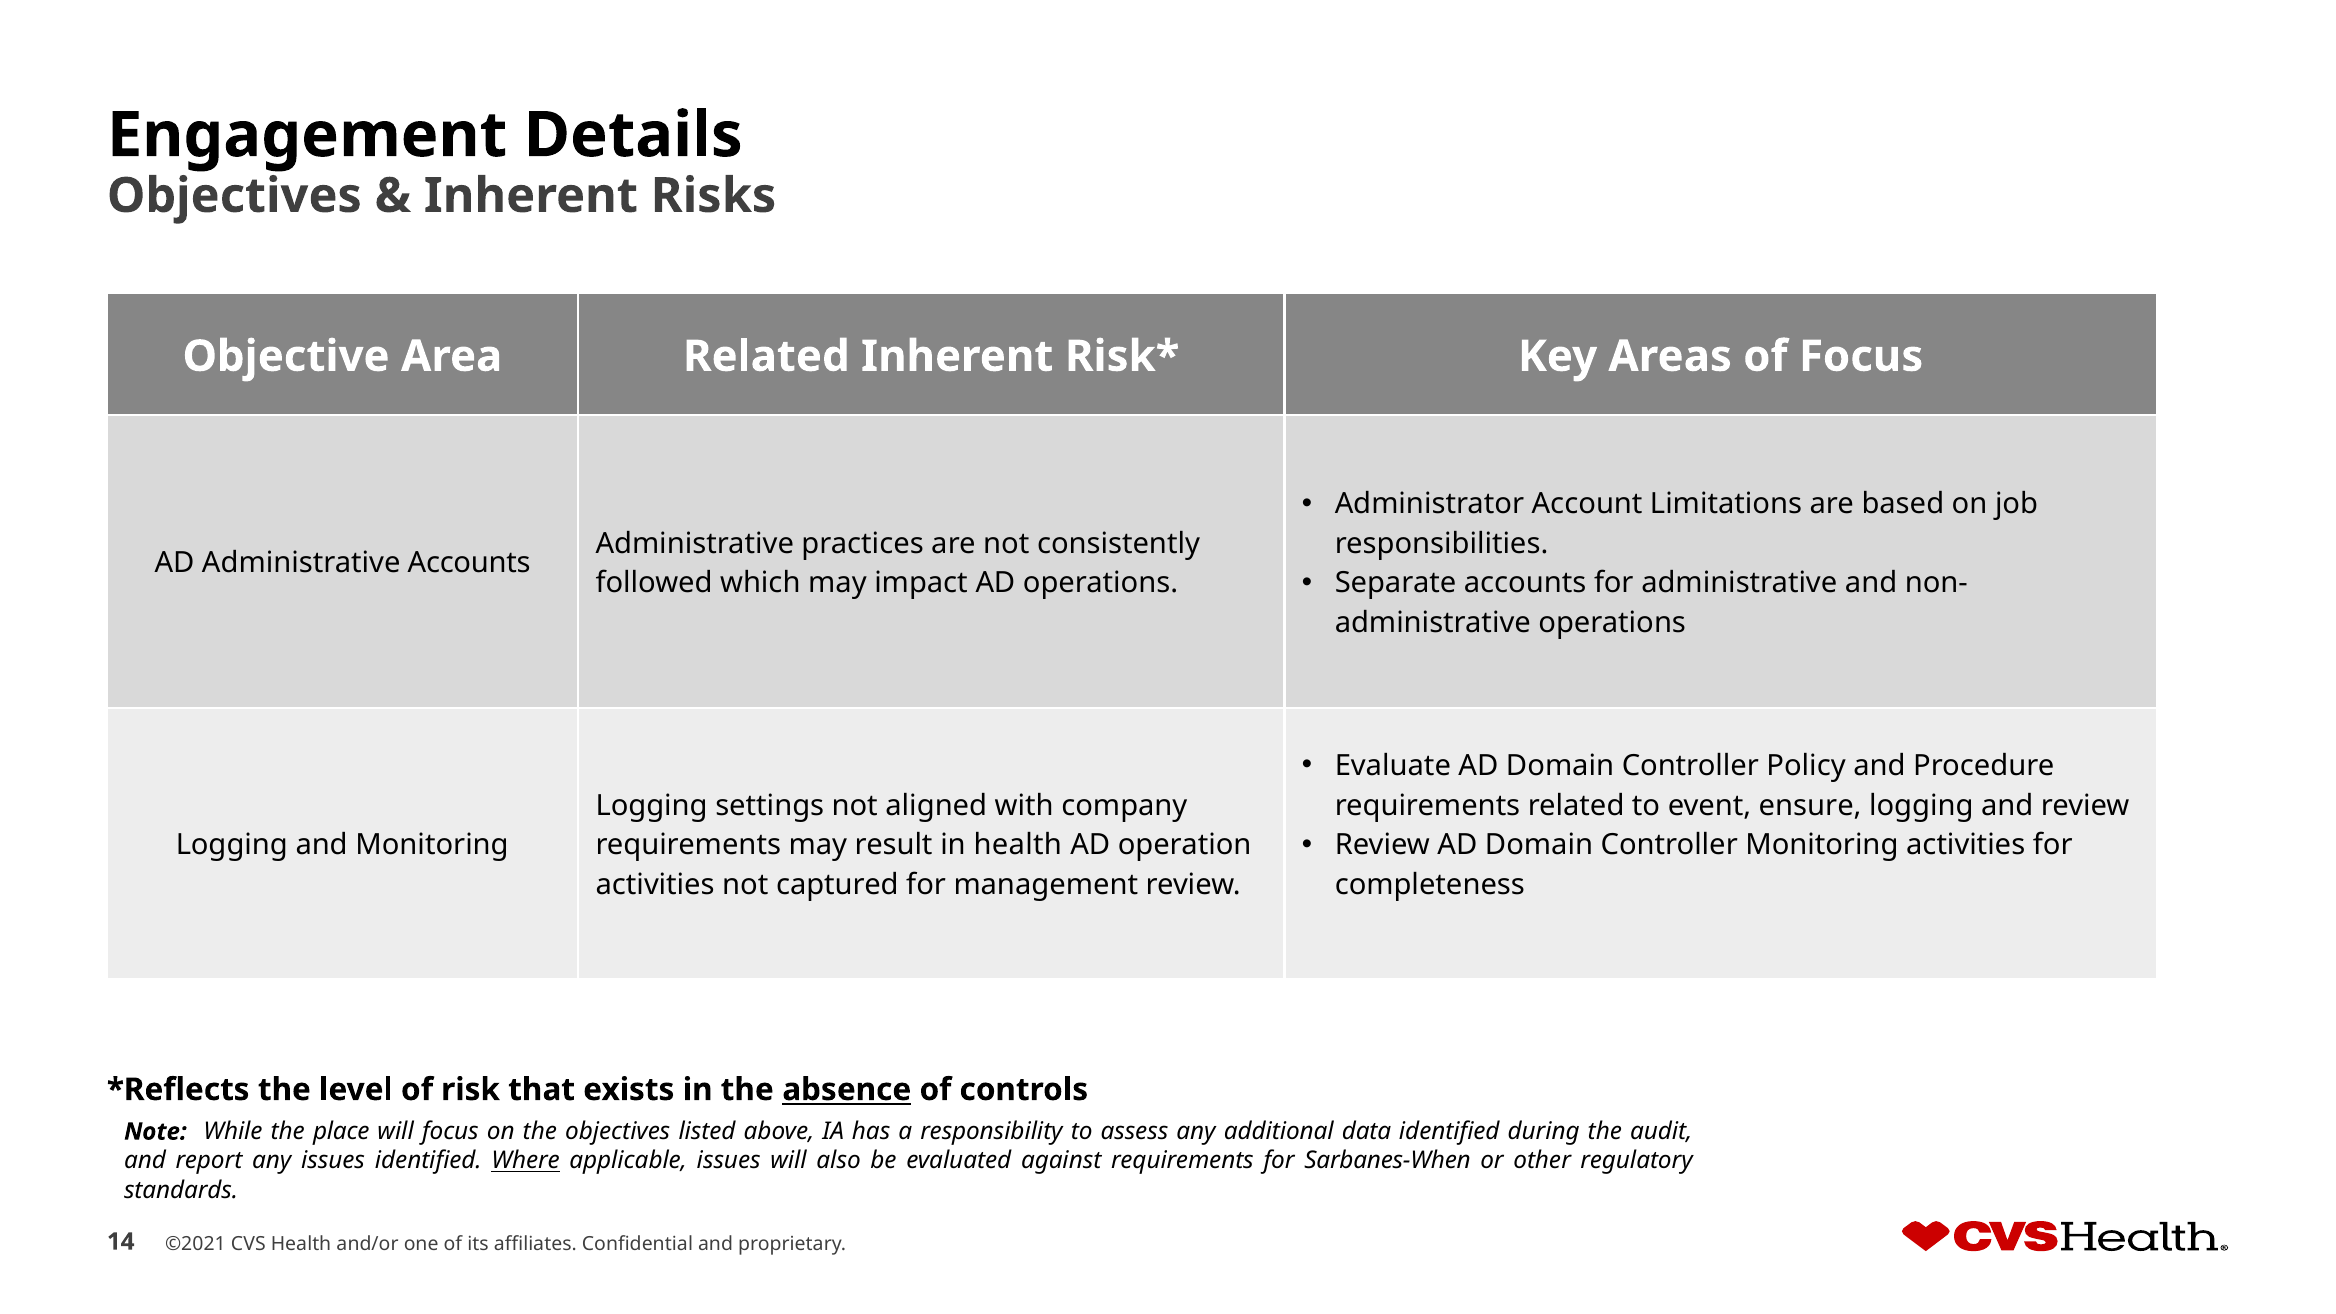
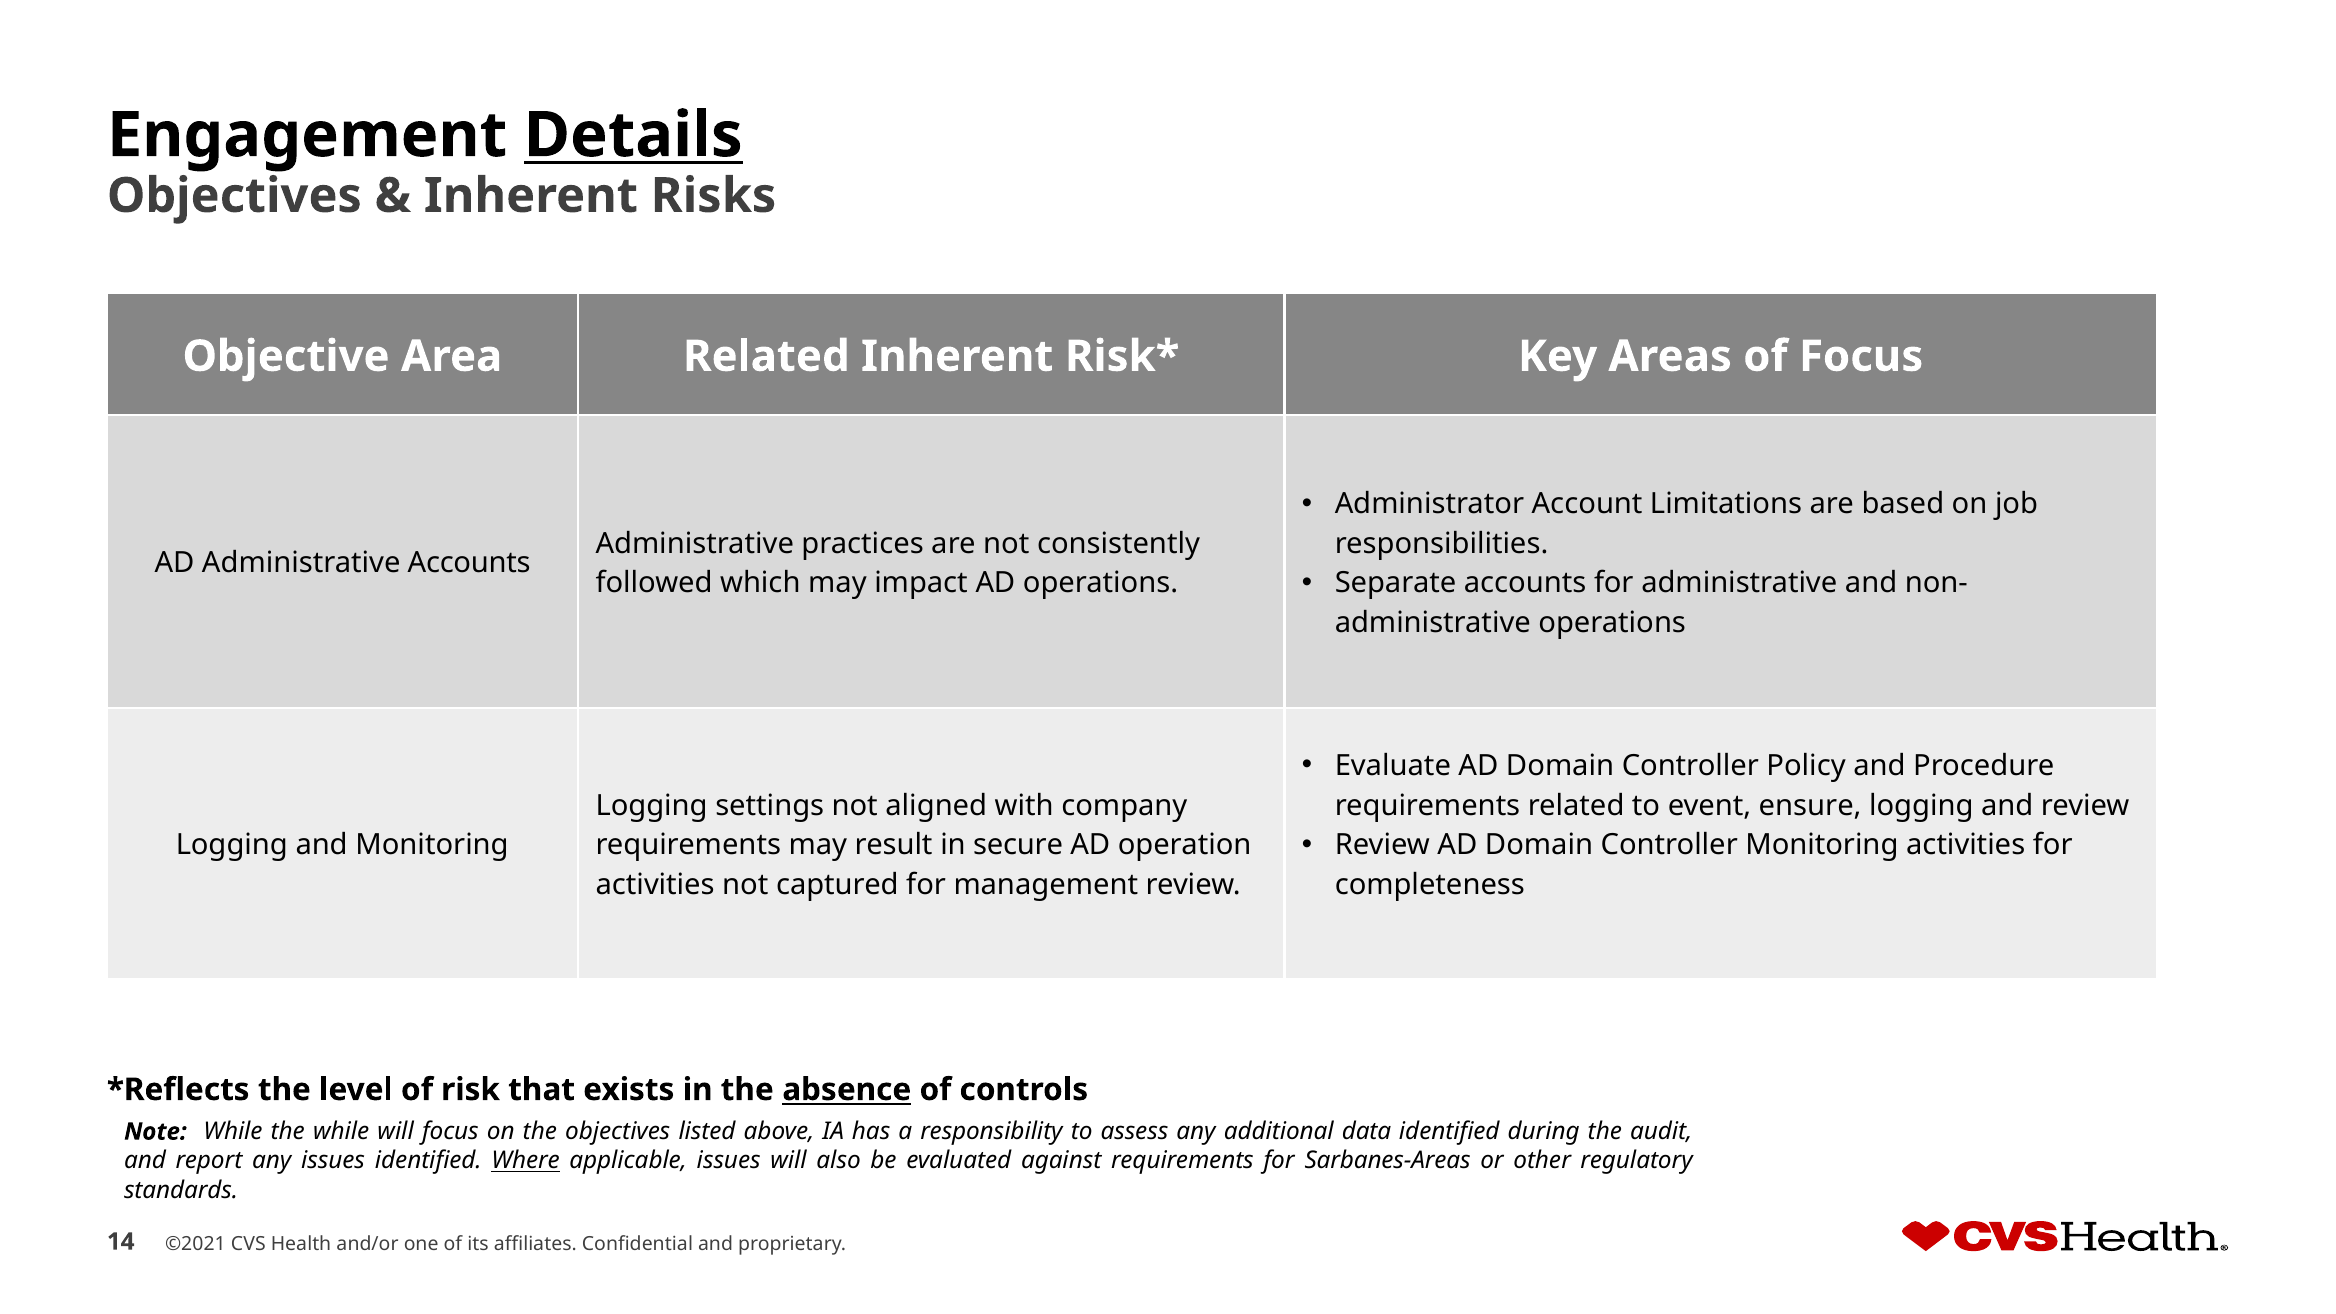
Details underline: none -> present (633, 135)
in health: health -> secure (1018, 845)
the place: place -> while (341, 1132)
Sarbanes-When: Sarbanes-When -> Sarbanes-Areas (1388, 1161)
